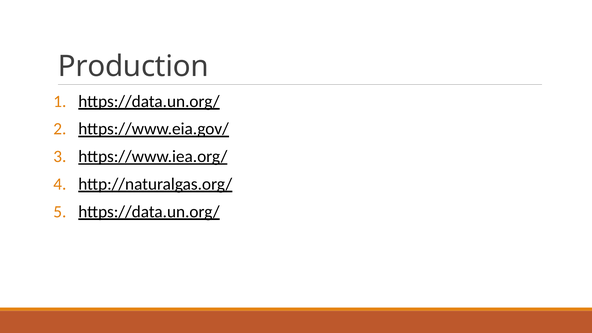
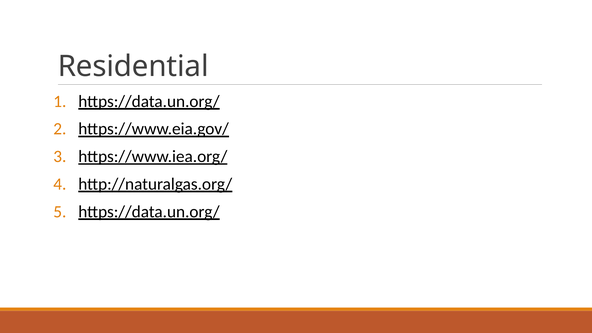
Production: Production -> Residential (133, 66)
